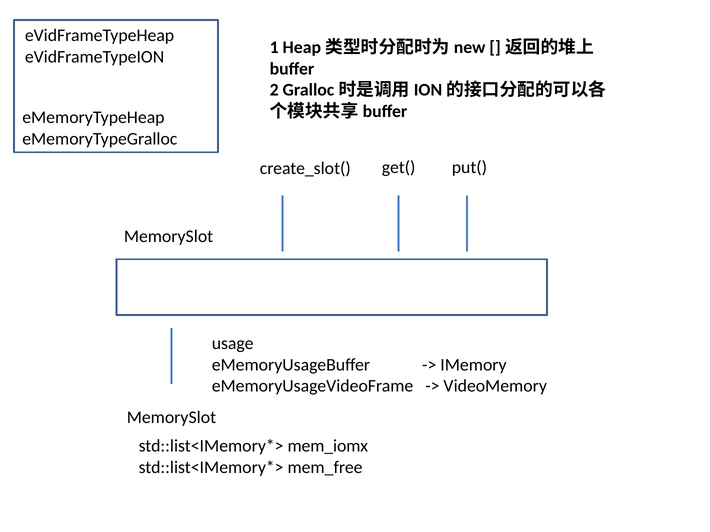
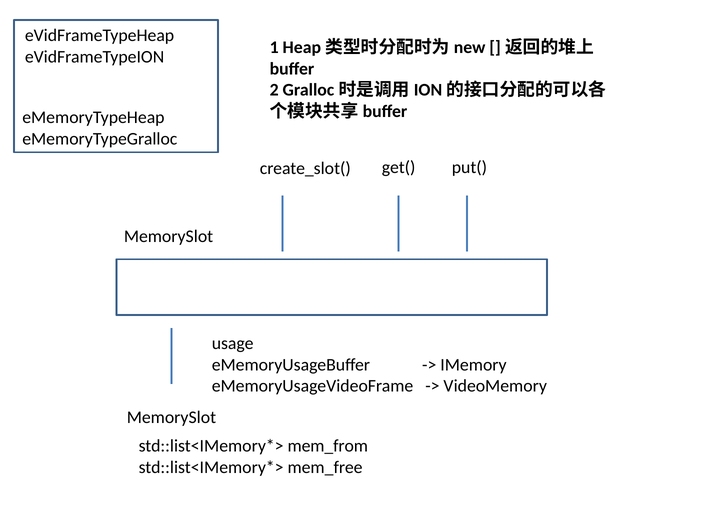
mem_iomx: mem_iomx -> mem_from (328, 447)
